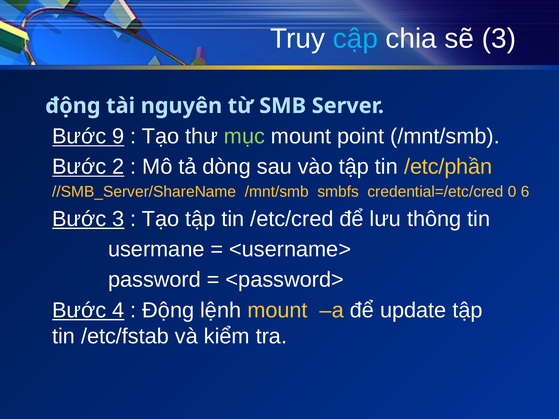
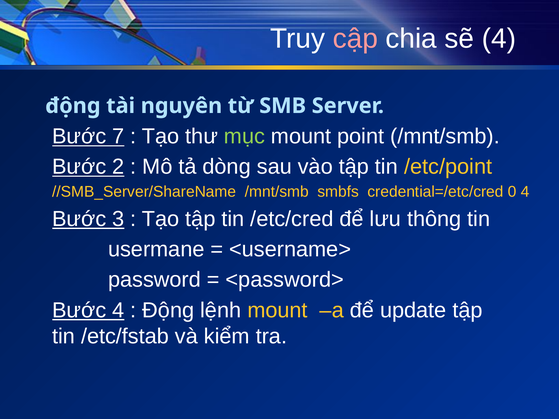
cập colour: light blue -> pink (355, 39)
sẽ 3: 3 -> 4 (499, 39)
9: 9 -> 7 (118, 136)
/etc/phần: /etc/phần -> /etc/point (448, 167)
0 6: 6 -> 4 (525, 192)
